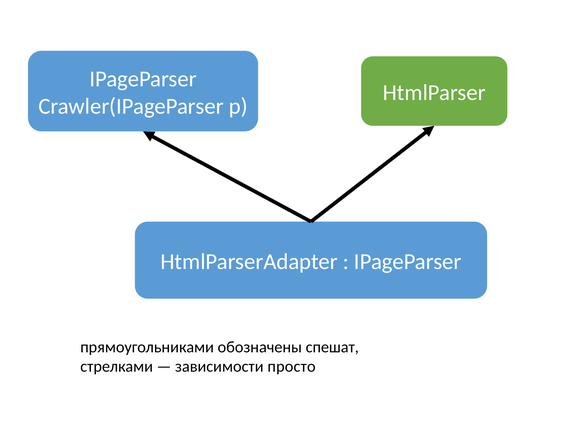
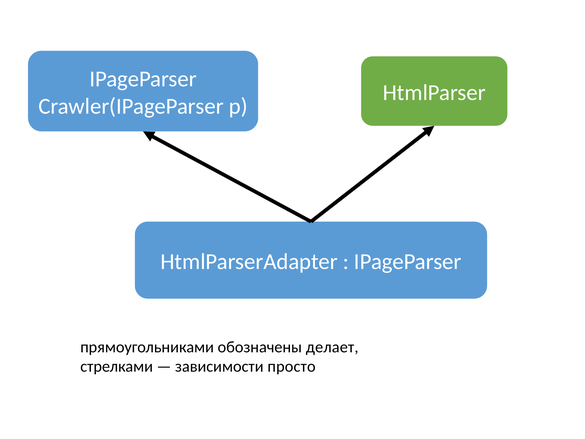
спешат: спешат -> делает (332, 347)
